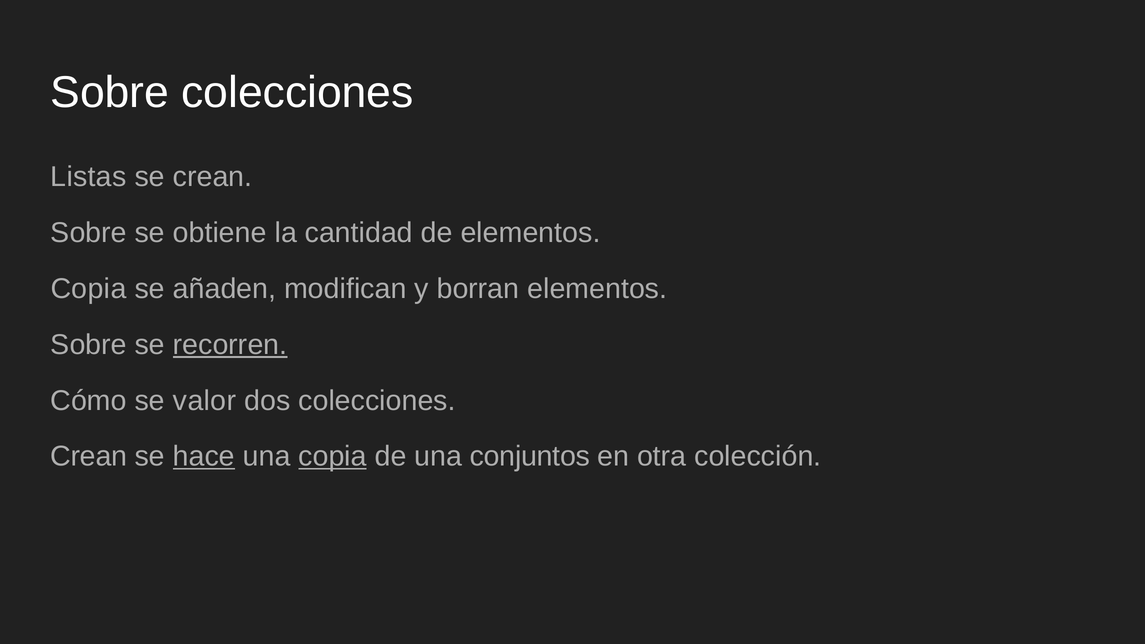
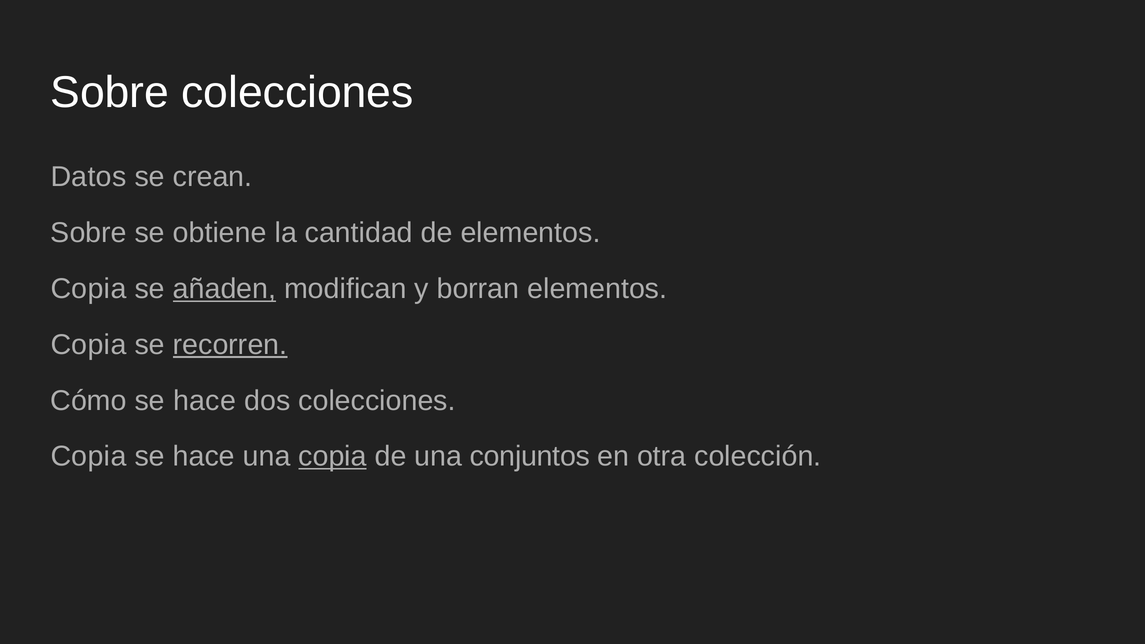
Listas: Listas -> Datos (88, 177)
añaden underline: none -> present (224, 289)
Sobre: Sobre -> Copia (88, 345)
Cómo se valor: valor -> hace (204, 401)
Crean: Crean -> Copia (88, 457)
hace underline: present -> none (204, 457)
